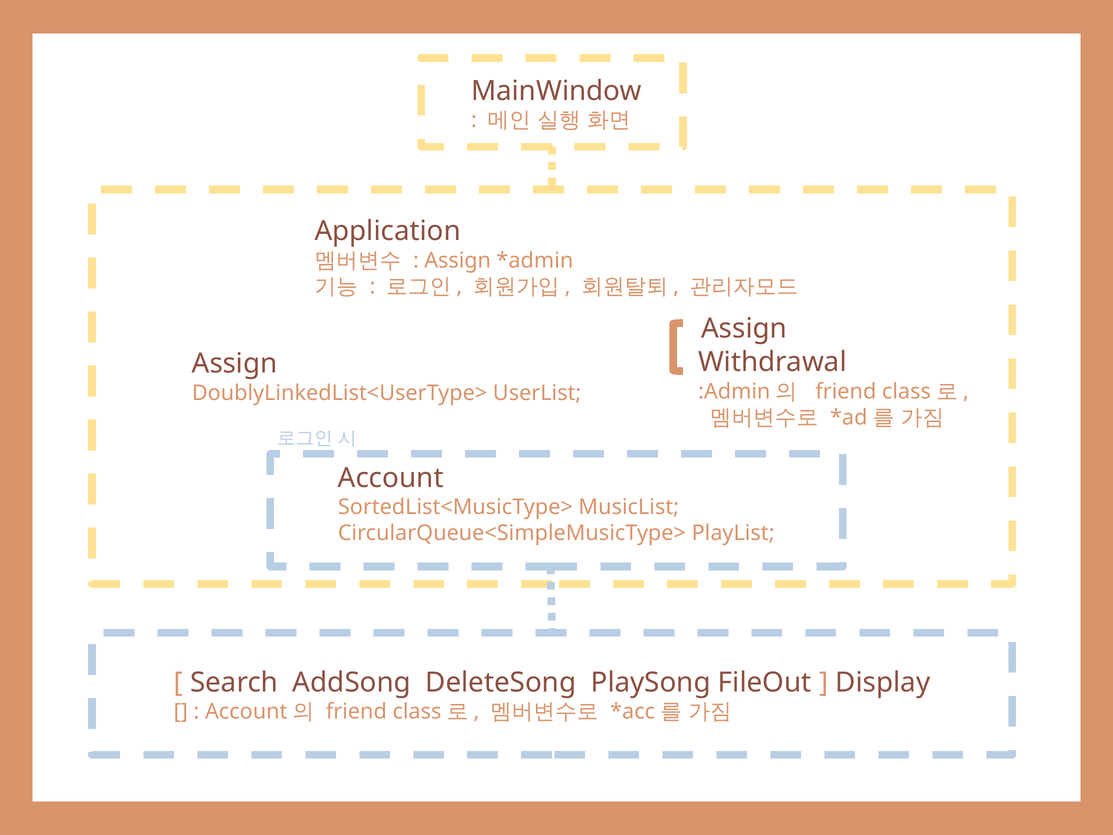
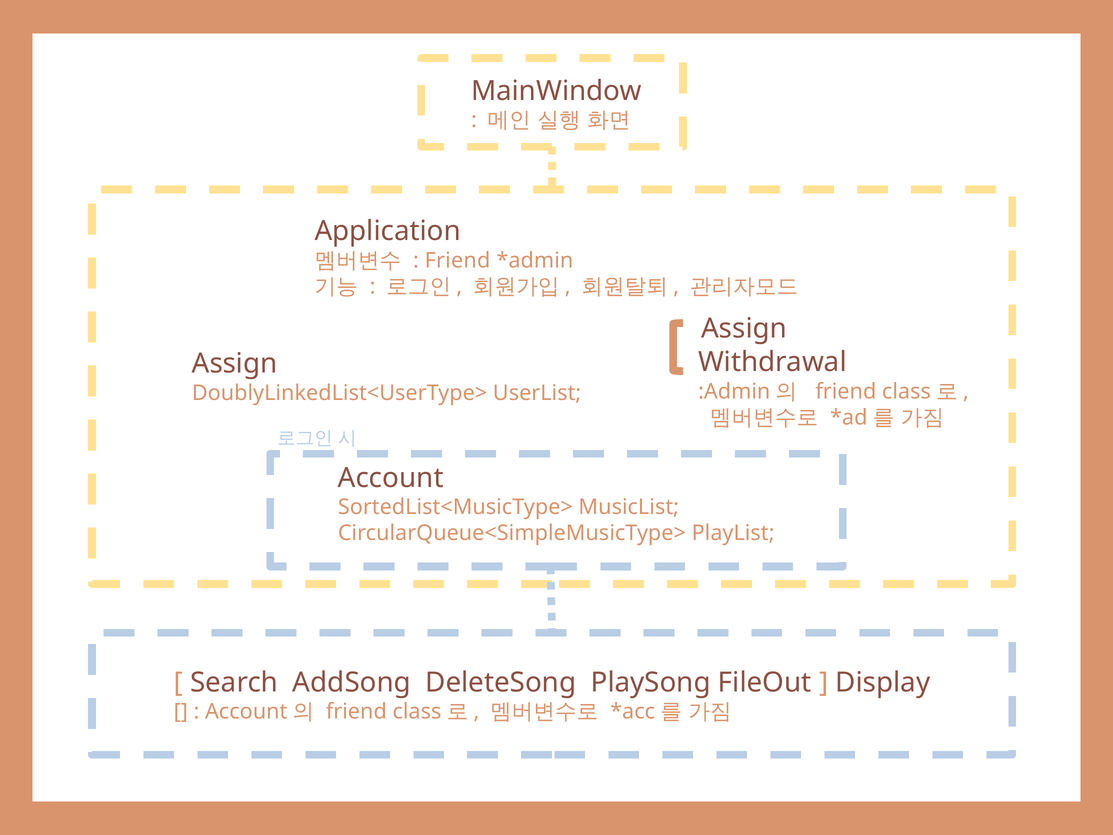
Assign: Assign -> Friend (458, 260)
